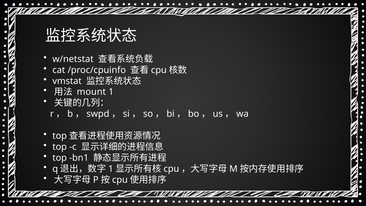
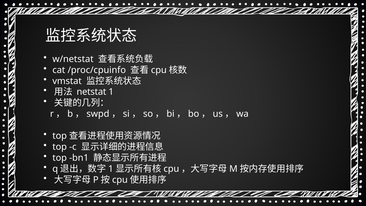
mount: mount -> netstat (91, 92)
